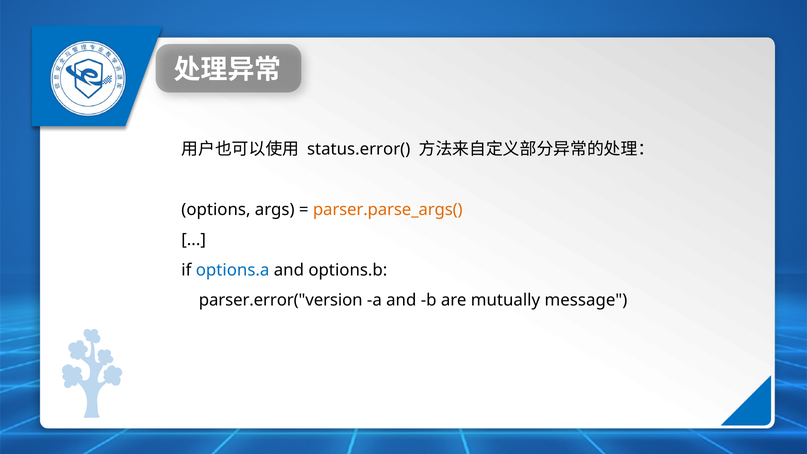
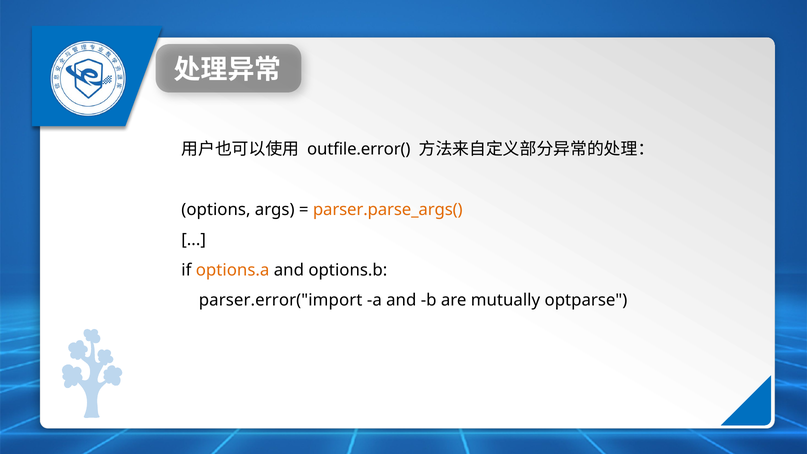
status.error(: status.error( -> outfile.error( (359, 149)
options.a colour: blue -> orange (233, 270)
parser.error("version: parser.error("version -> parser.error("import (281, 300)
message: message -> optparse (586, 300)
